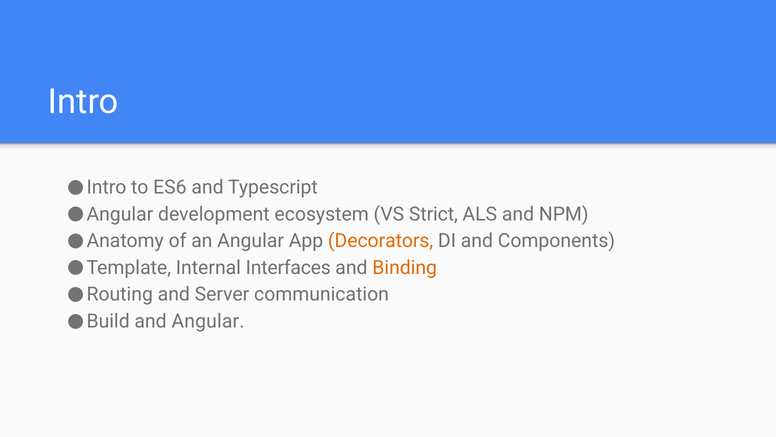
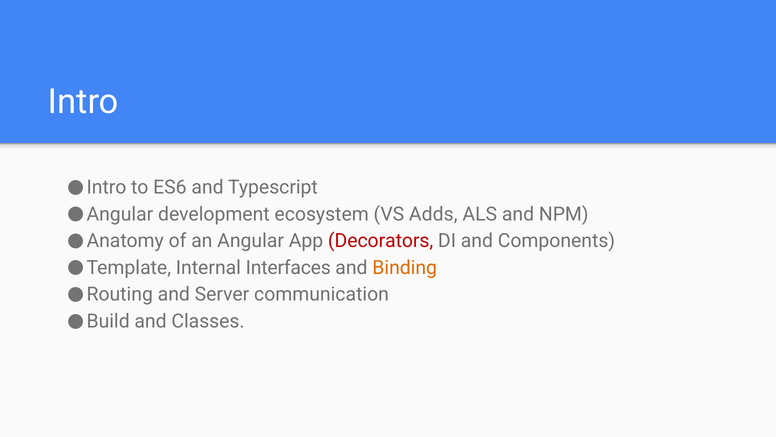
Strict: Strict -> Adds (433, 214)
Decorators colour: orange -> red (381, 241)
and Angular: Angular -> Classes (208, 321)
